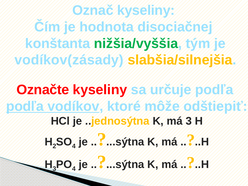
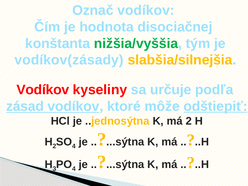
Označ kyseliny: kyseliny -> vodíkov (146, 10)
Označte: Označte -> Vodíkov (43, 90)
podľa: podľa -> zásad (25, 106)
odštiepiť underline: none -> present (215, 106)
má 3: 3 -> 2 (189, 121)
